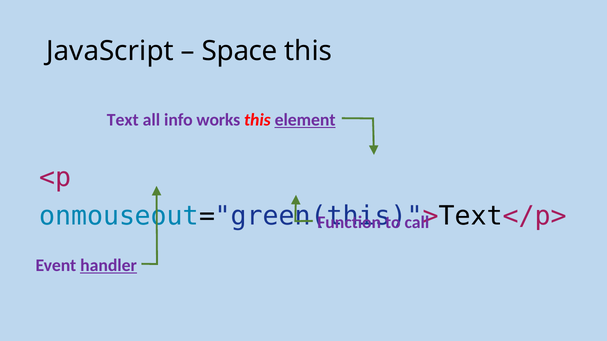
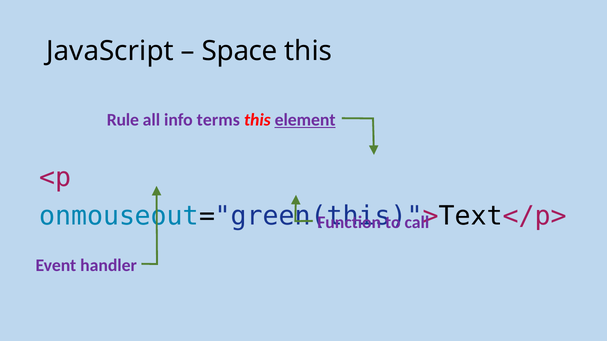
Text: Text -> Rule (123, 120)
works: works -> terms (218, 120)
handler underline: present -> none (109, 266)
